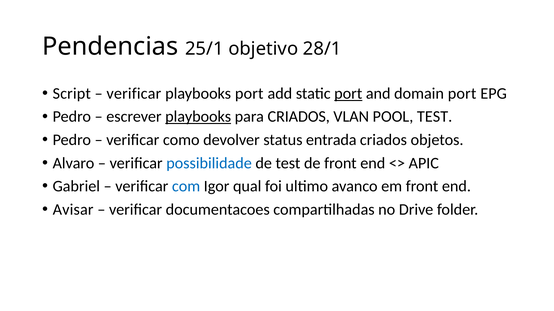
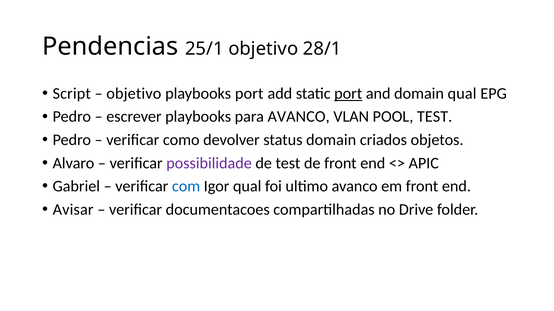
verificar: verificar -> objetivo (134, 94)
domain port: port -> qual (462, 94)
playbooks underline: present -> none (198, 117)
para CRIADOS: CRIADOS -> AVANCO (299, 117)
status entrada: entrada -> domain (331, 140)
possibilidade colour: blue -> purple (209, 163)
